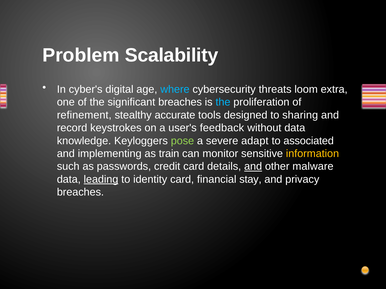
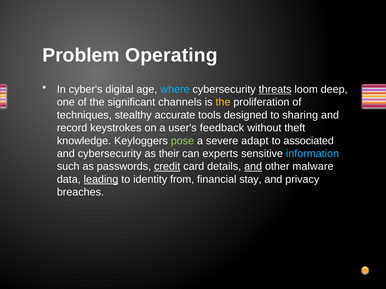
Scalability: Scalability -> Operating (171, 55)
threats underline: none -> present (275, 90)
extra: extra -> deep (334, 90)
significant breaches: breaches -> channels (180, 102)
the colour: light blue -> yellow (223, 102)
refinement: refinement -> techniques (84, 115)
without data: data -> theft (295, 128)
and implementing: implementing -> cybersecurity (110, 154)
train: train -> their (169, 154)
monitor: monitor -> experts (220, 154)
information colour: yellow -> light blue (312, 154)
credit underline: none -> present (167, 167)
identity card: card -> from (182, 180)
